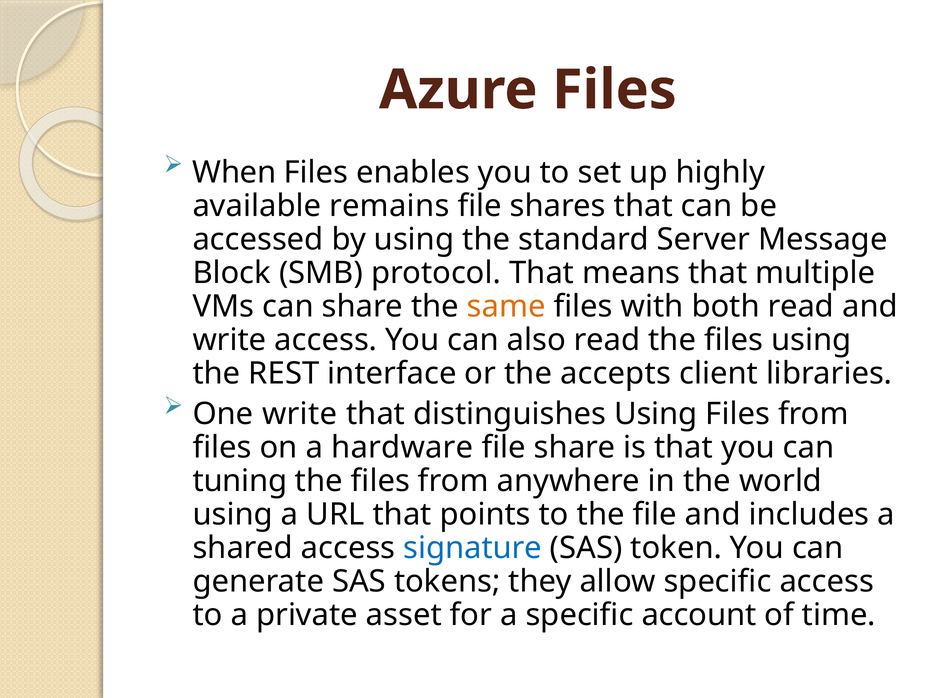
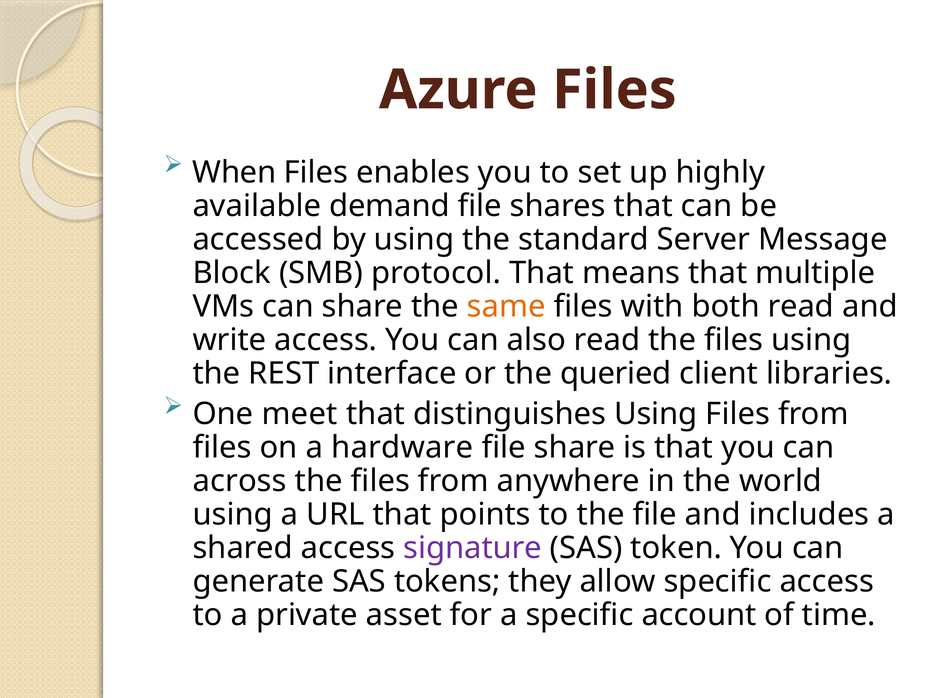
remains: remains -> demand (389, 206)
accepts: accepts -> queried (616, 374)
One write: write -> meet (300, 414)
tuning: tuning -> across (240, 481)
signature colour: blue -> purple (473, 548)
